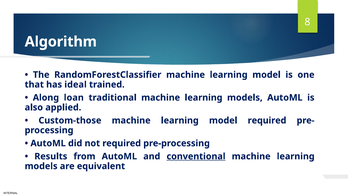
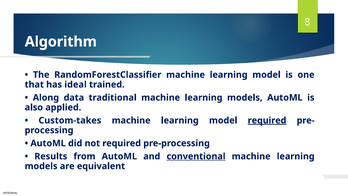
loan: loan -> data (74, 97)
Custom-those: Custom-those -> Custom-takes (70, 120)
required underline: none -> present (267, 120)
